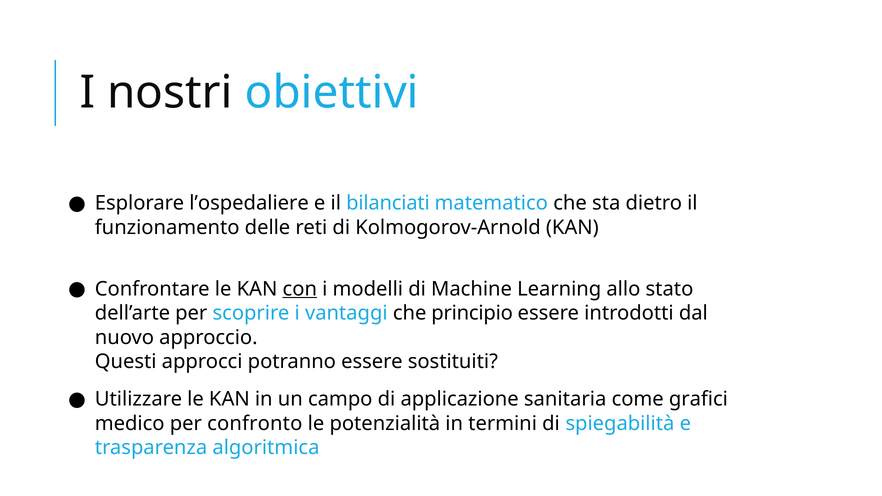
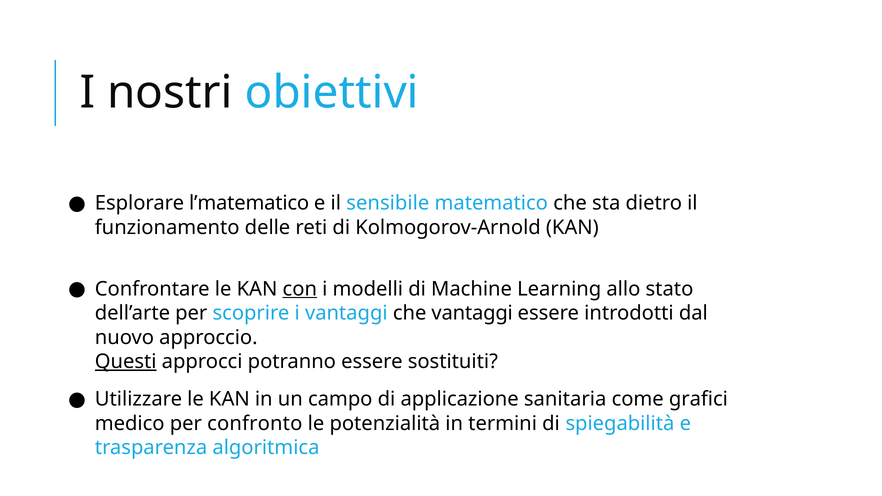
l’ospedaliere: l’ospedaliere -> l’matematico (249, 203)
bilanciati: bilanciati -> sensibile (388, 203)
che principio: principio -> vantaggi (472, 313)
Questi underline: none -> present (126, 362)
